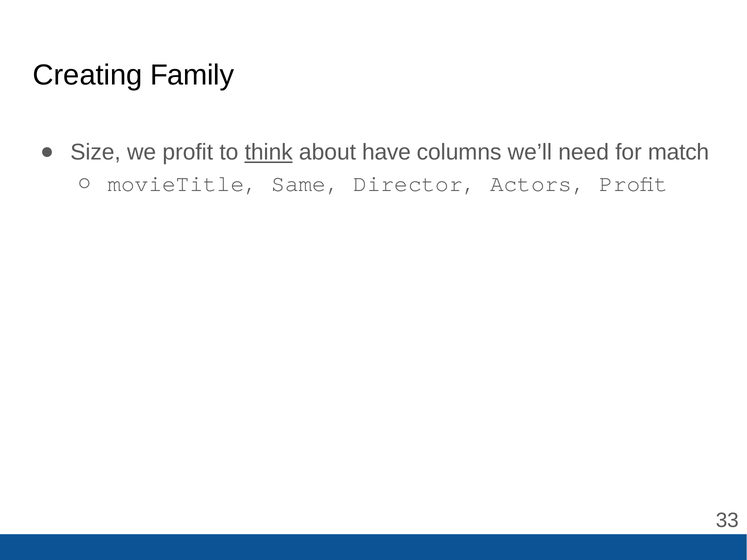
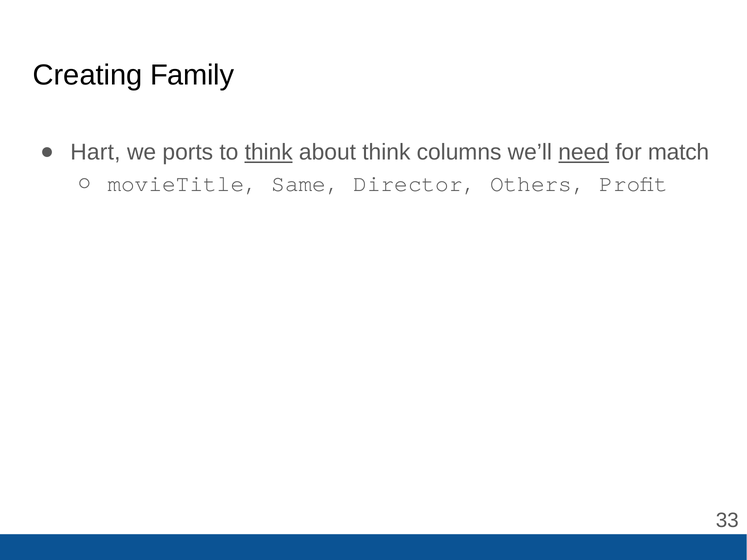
Size: Size -> Hart (95, 152)
we profit: profit -> ports (188, 152)
about have: have -> think (386, 152)
need underline: none -> present (584, 152)
Actors: Actors -> Others (538, 184)
